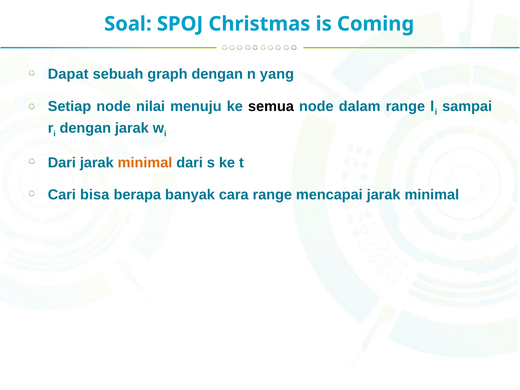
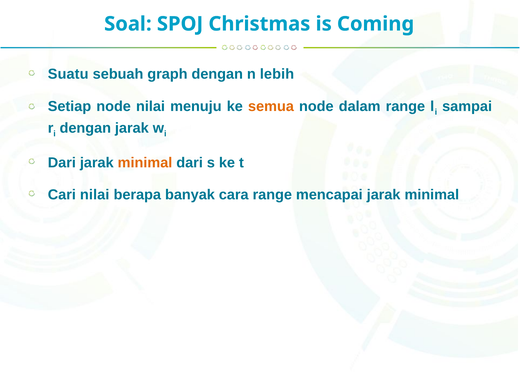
Dapat: Dapat -> Suatu (68, 74)
yang: yang -> lebih (277, 74)
semua colour: black -> orange (271, 107)
Cari bisa: bisa -> nilai (95, 195)
